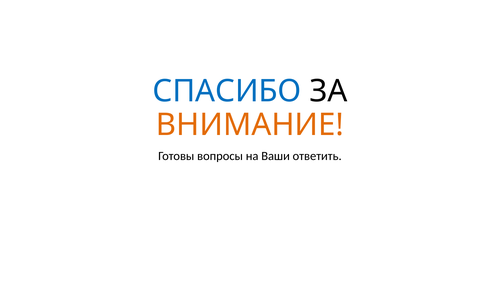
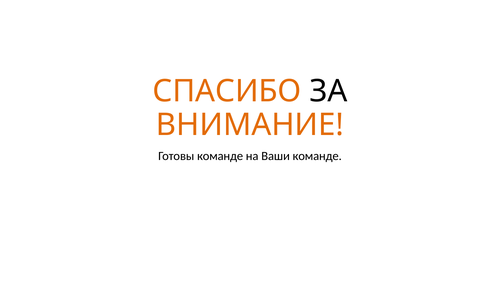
СПАСИБО colour: blue -> orange (227, 91)
Готовы вопросы: вопросы -> команде (220, 156)
Ваши ответить: ответить -> команде (317, 156)
